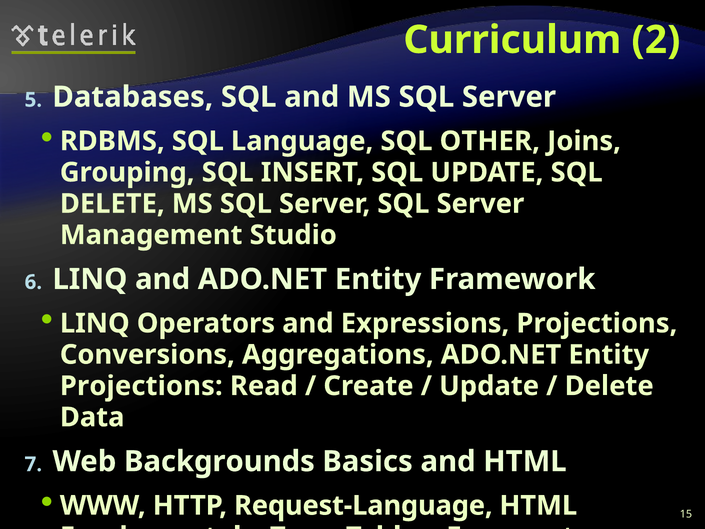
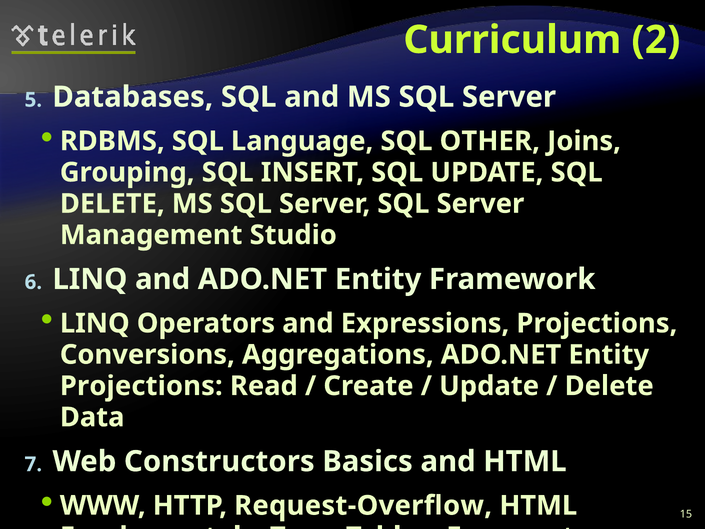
Backgrounds: Backgrounds -> Constructors (219, 461)
Request-Language: Request-Language -> Request-Overflow (363, 505)
